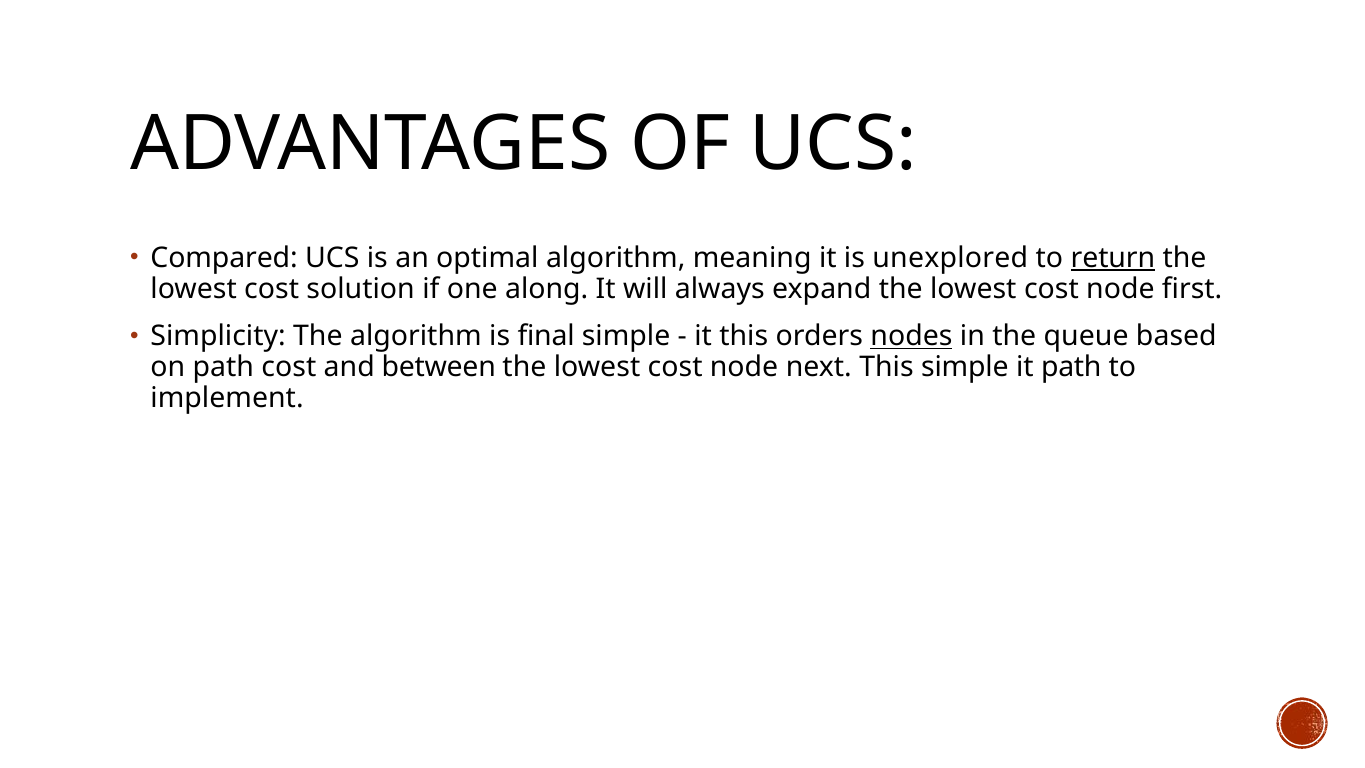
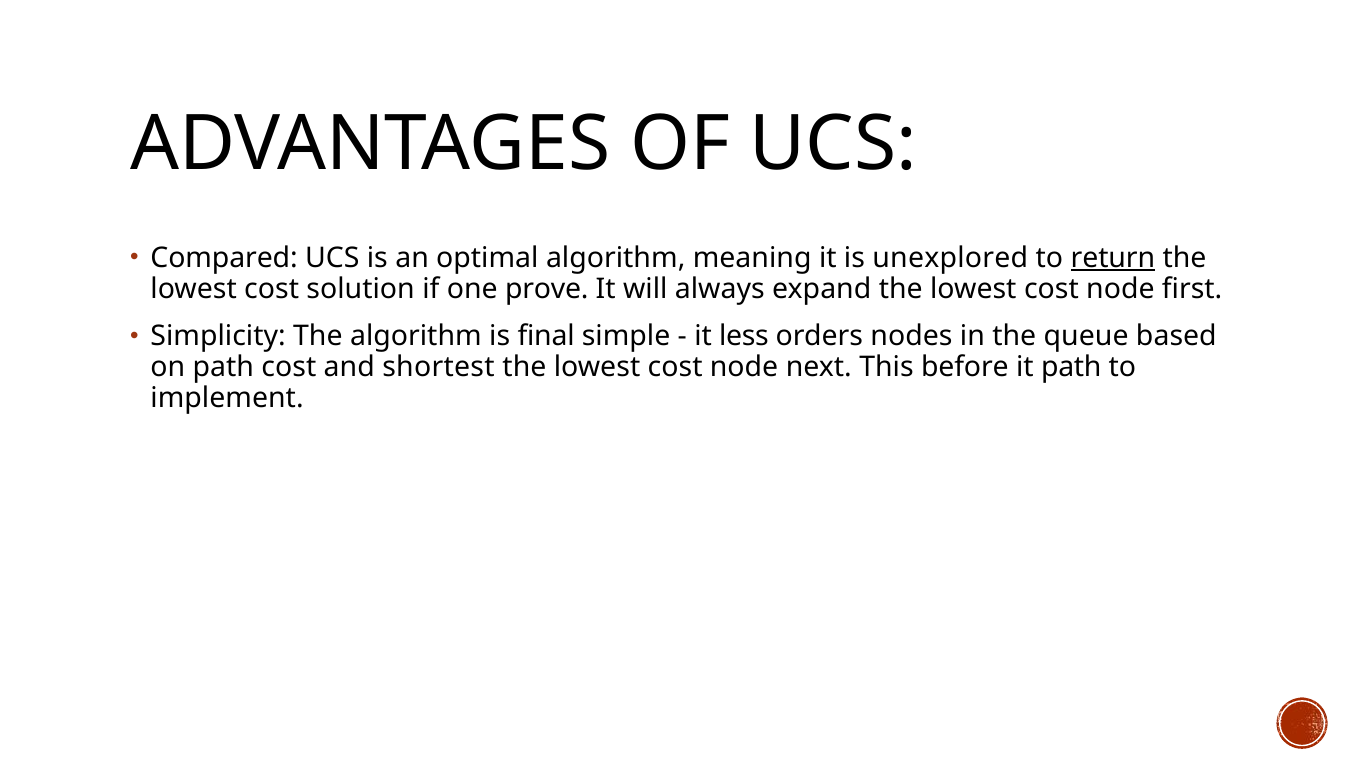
along: along -> prove (547, 289)
it this: this -> less (744, 336)
nodes underline: present -> none (911, 336)
between: between -> shortest (438, 367)
This simple: simple -> before (965, 367)
